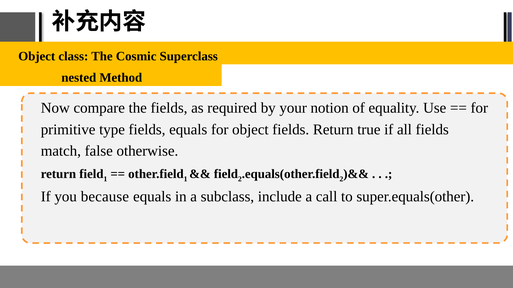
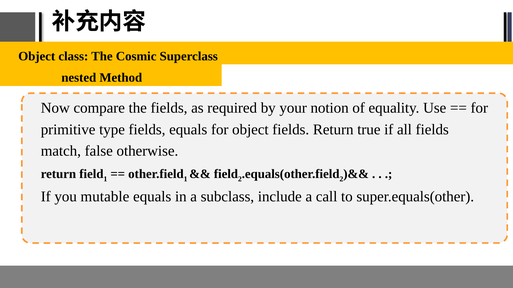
because: because -> mutable (105, 197)
